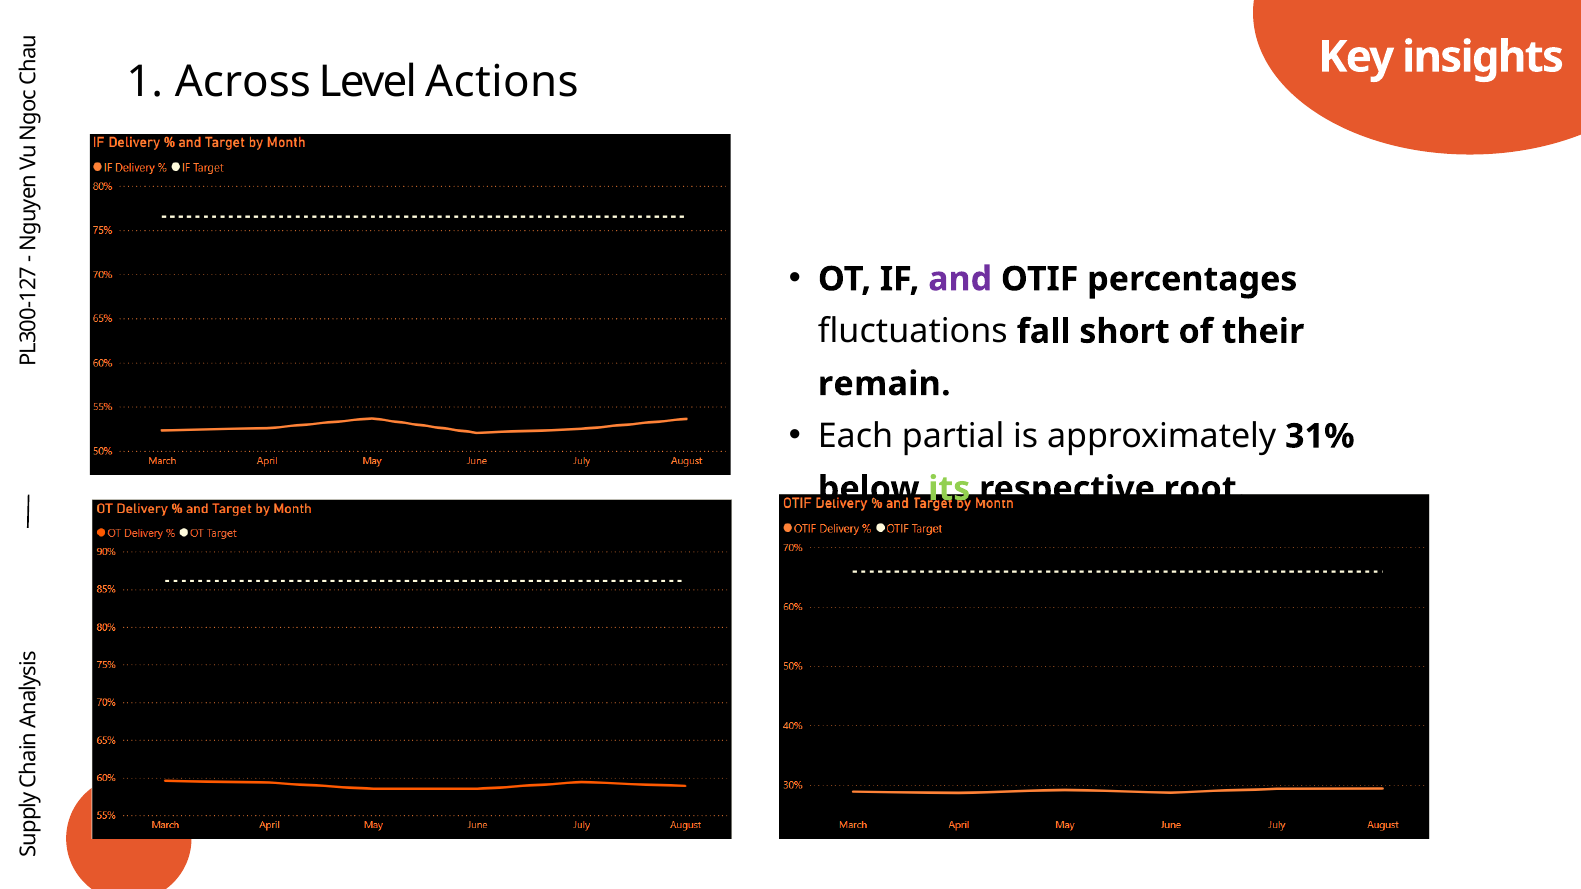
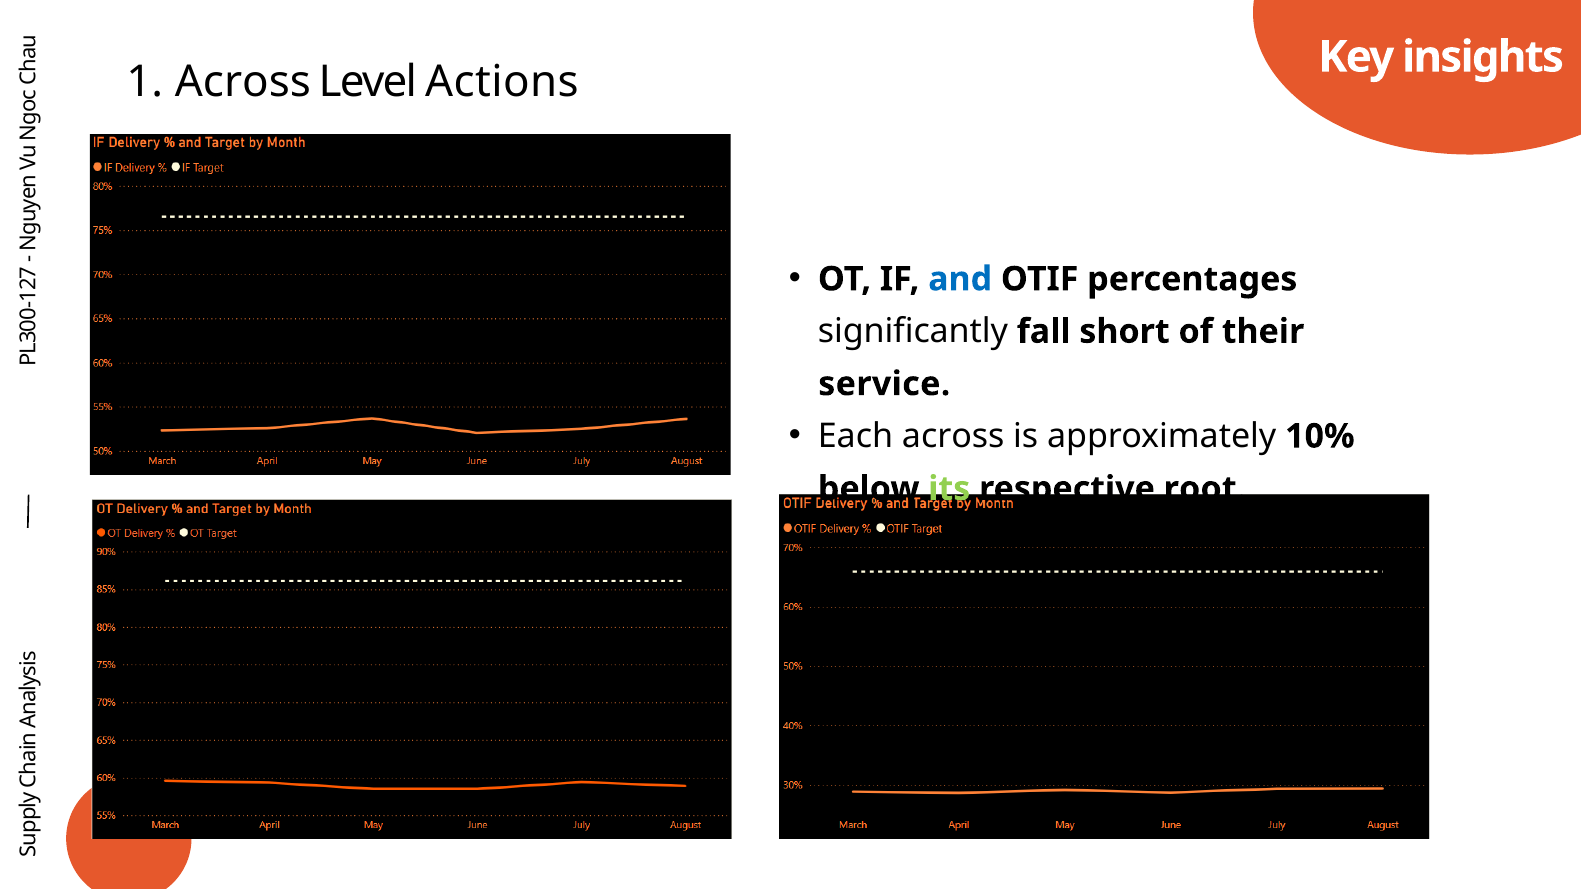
and colour: purple -> blue (960, 279)
fluctuations: fluctuations -> significantly (913, 332)
remain: remain -> service (884, 384)
Each partial: partial -> across (953, 436)
31%: 31% -> 10% (1320, 436)
